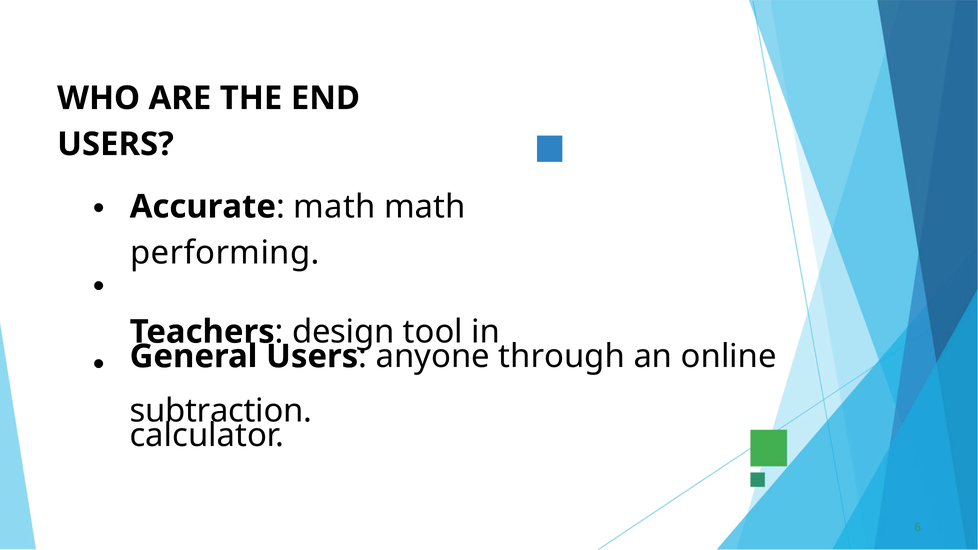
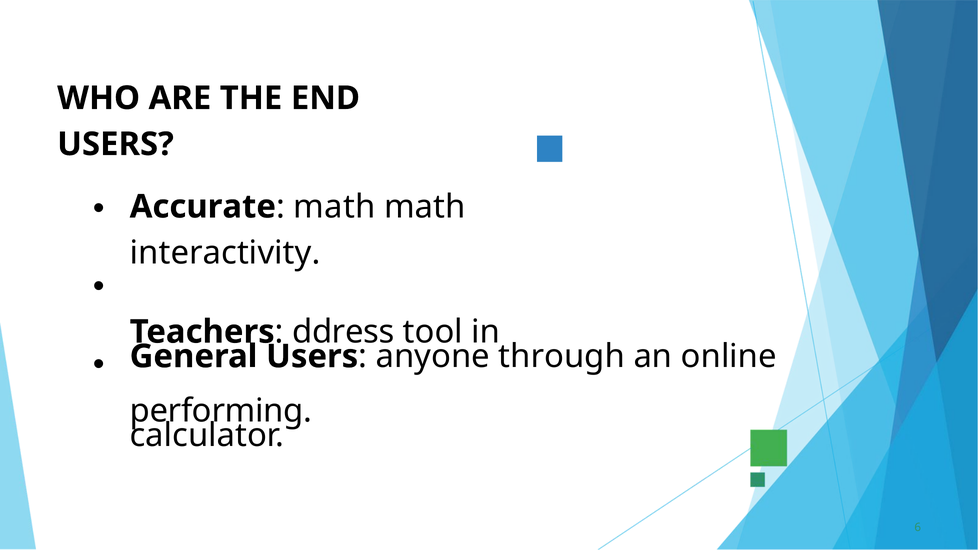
performing: performing -> interactivity (225, 253)
design: design -> ddress (343, 332)
subtraction: subtraction -> performing (221, 411)
